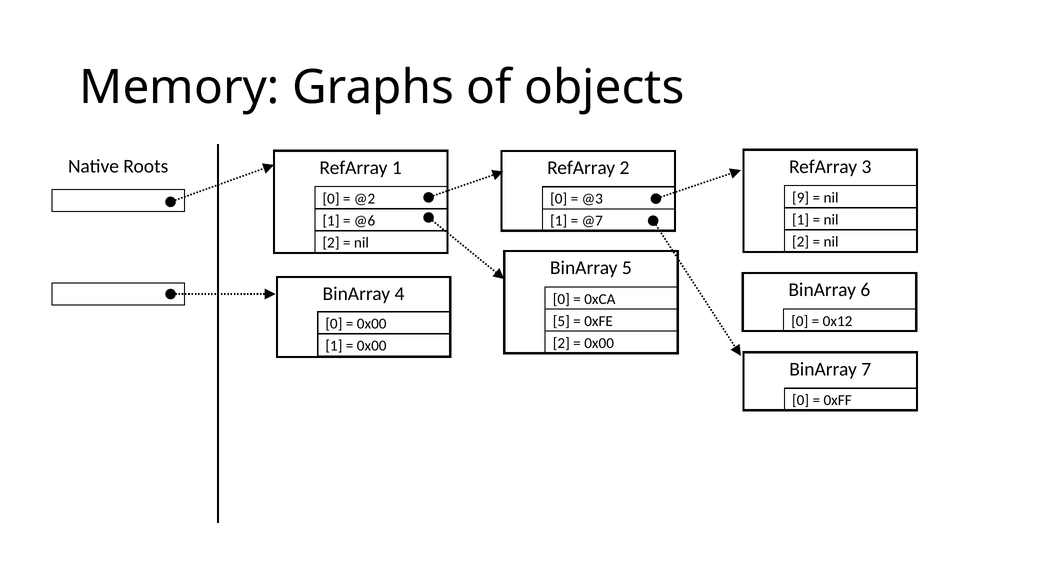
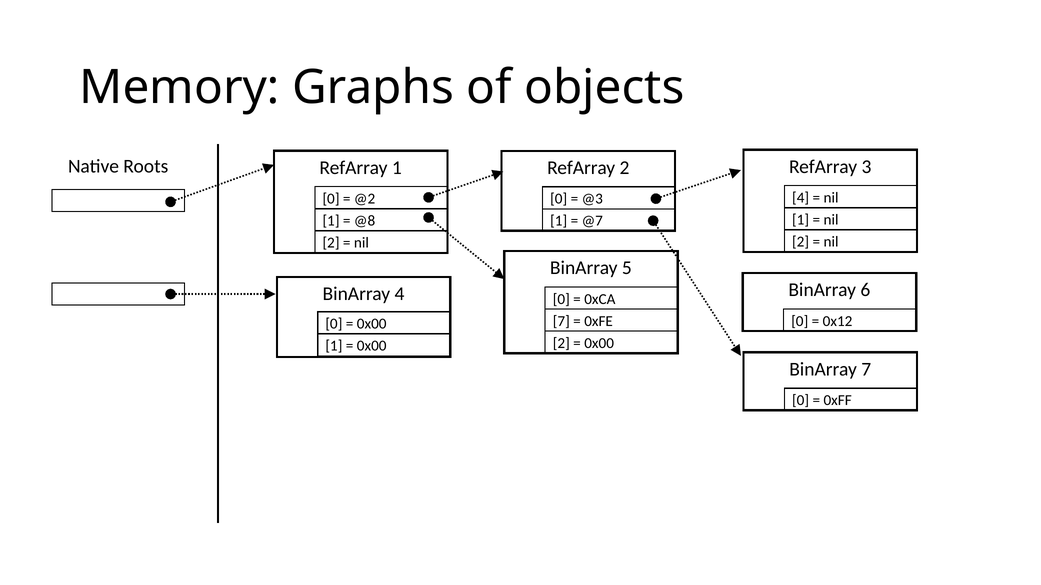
9: 9 -> 4 (801, 198)
@6: @6 -> @8 (365, 221)
5: 5 -> 7 (561, 321)
